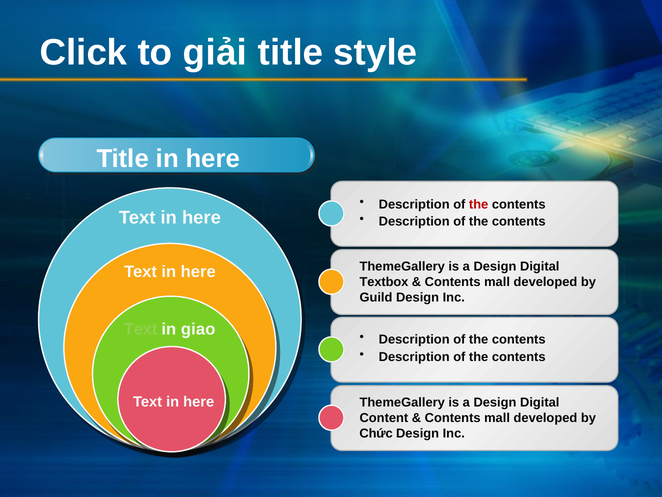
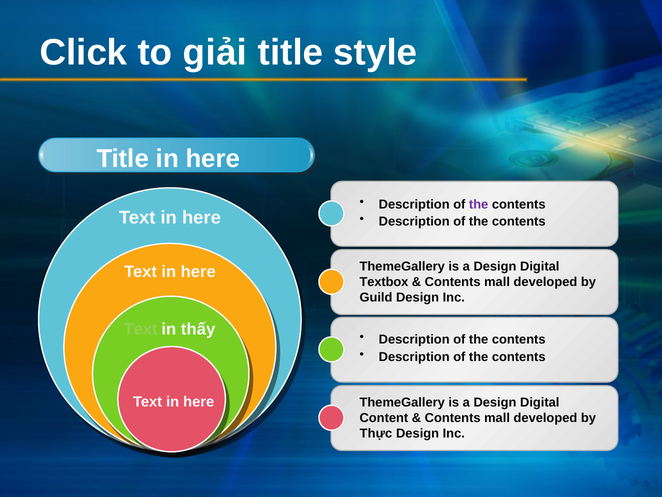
the colour: red -> purple (479, 204)
giao: giao -> thấy (198, 329)
Chức: Chức -> Thực (376, 433)
